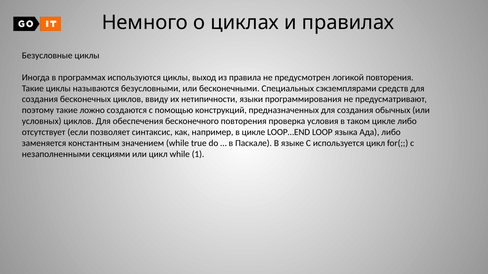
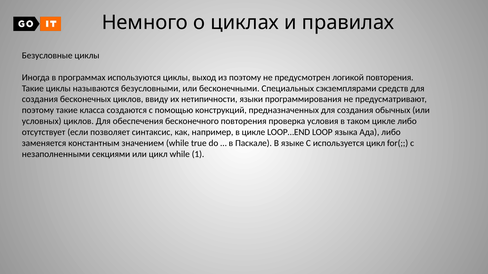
из правила: правила -> поэтому (245, 78)
ложно: ложно -> класса (92, 110)
